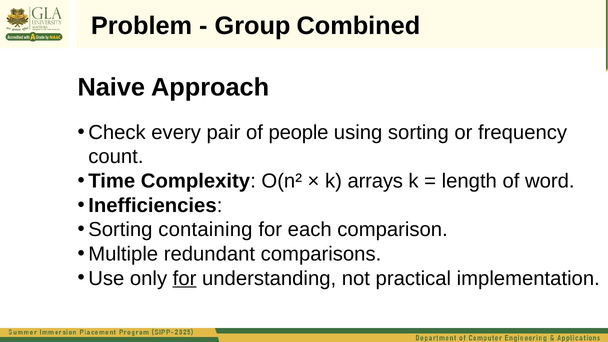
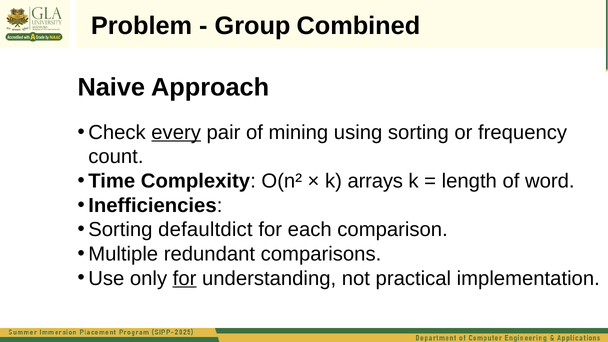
every underline: none -> present (176, 132)
people: people -> mining (298, 132)
containing: containing -> defaultdict (205, 230)
